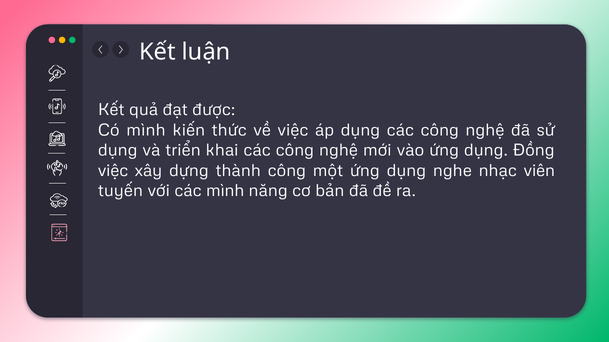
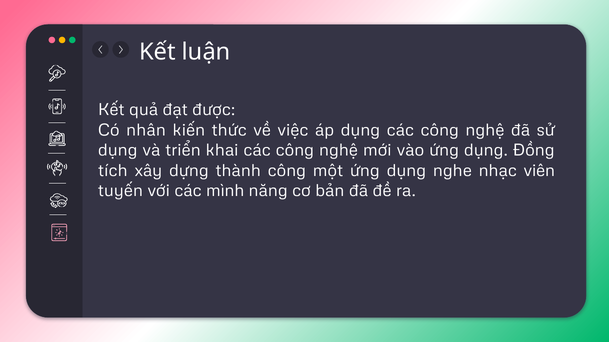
Có mình: mình -> nhân (146, 130)
việc: việc -> tích (113, 171)
